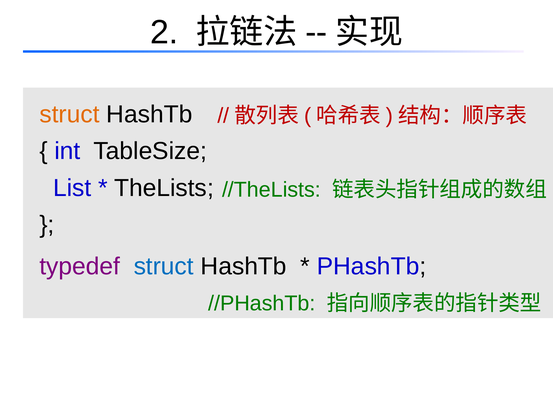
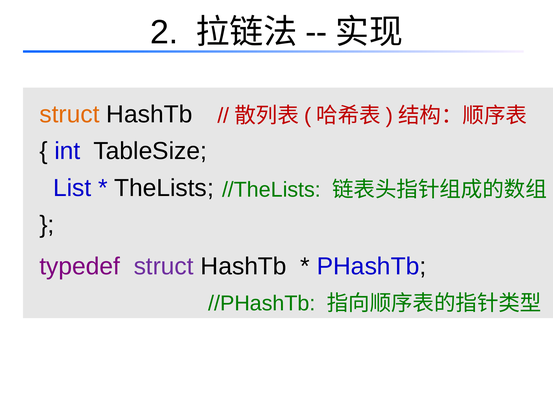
struct colour: blue -> purple (164, 266)
